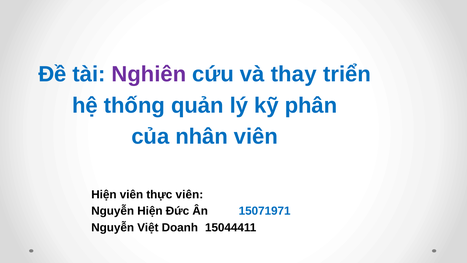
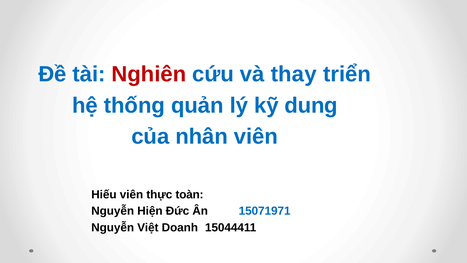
Nghiên colour: purple -> red (149, 74)
phân: phân -> dung (311, 105)
Hiện: Hiện -> Hiếu (104, 194)
thực viên: viên -> toàn (190, 194)
